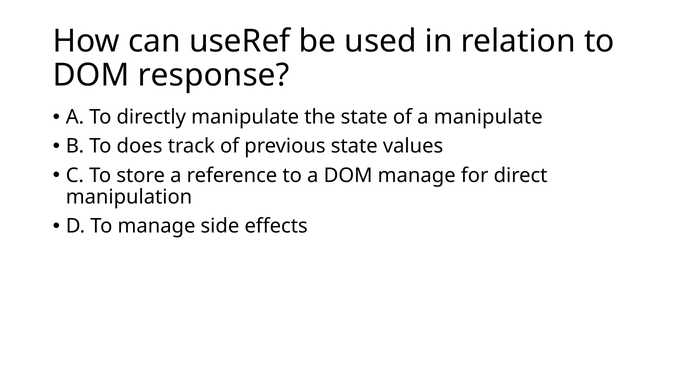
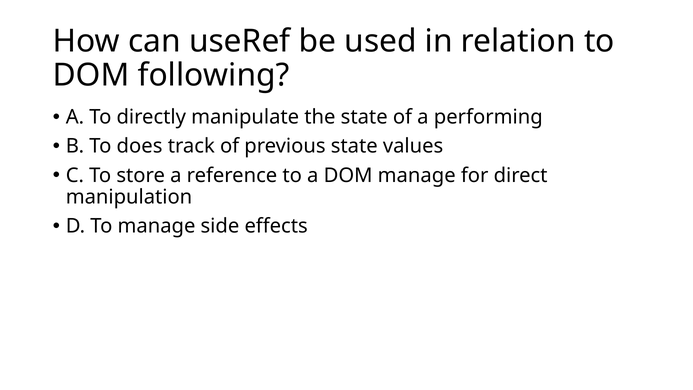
response: response -> following (214, 75)
a manipulate: manipulate -> performing (488, 117)
